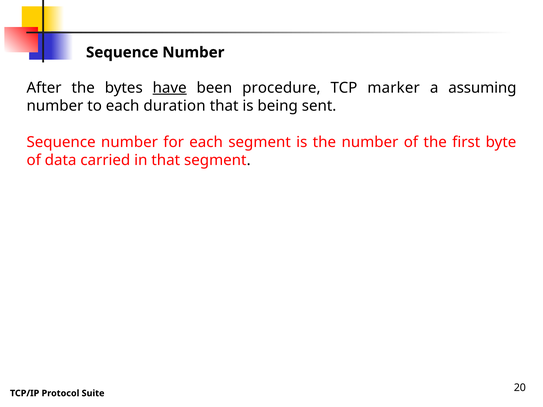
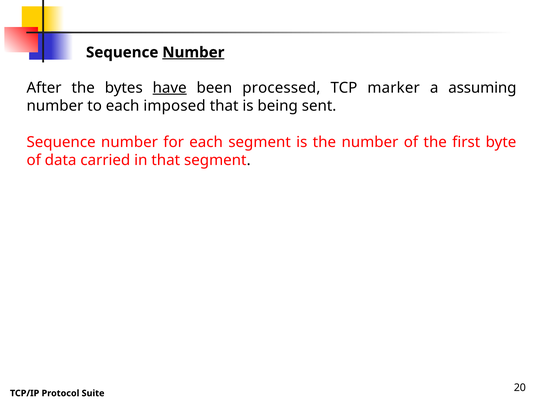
Number underline: none -> present (193, 52)
procedure: procedure -> processed (281, 88)
duration: duration -> imposed (175, 106)
